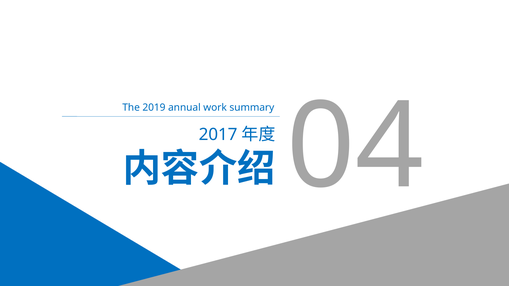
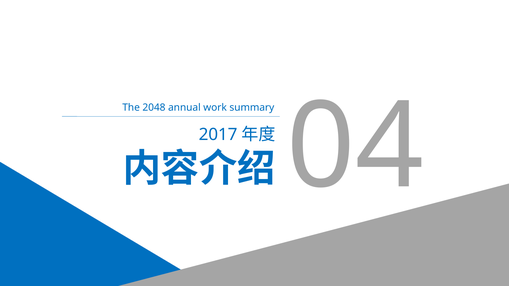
2019: 2019 -> 2048 (154, 108)
